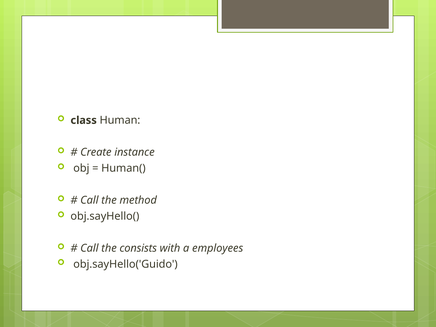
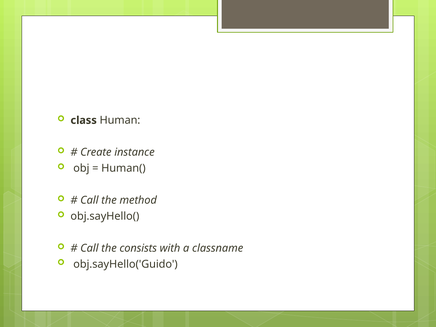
employees: employees -> classname (218, 248)
